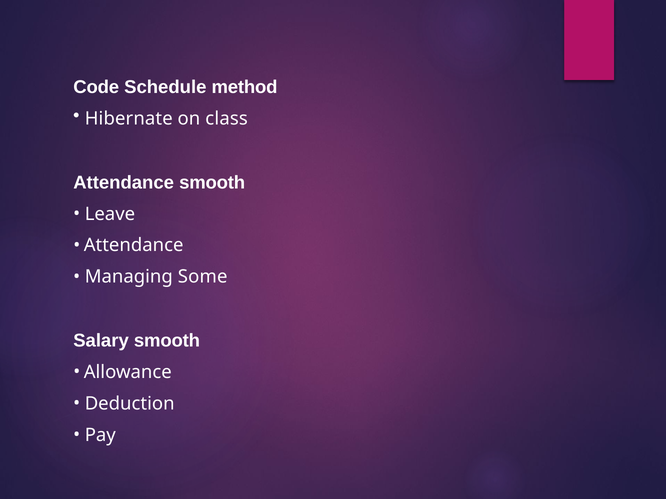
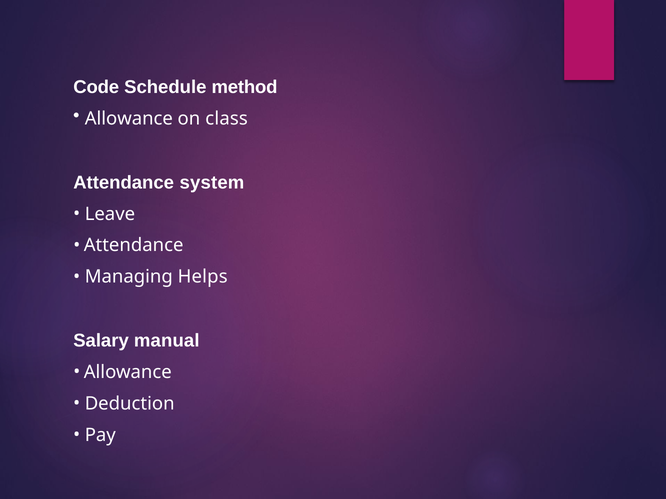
Hibernate: Hibernate -> Allowance (129, 119)
Attendance smooth: smooth -> system (212, 183)
Some: Some -> Helps (203, 277)
Salary smooth: smooth -> manual (167, 341)
